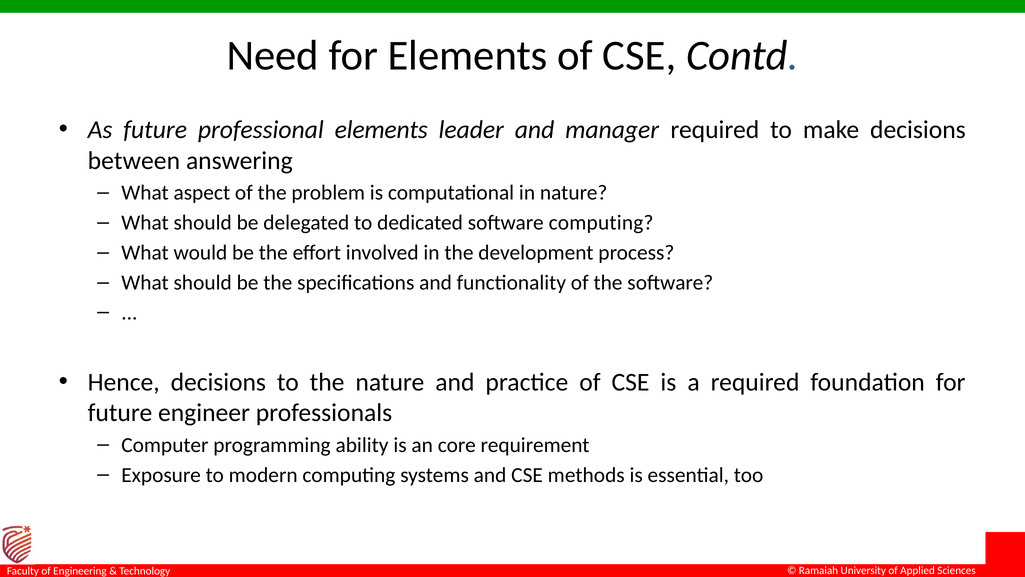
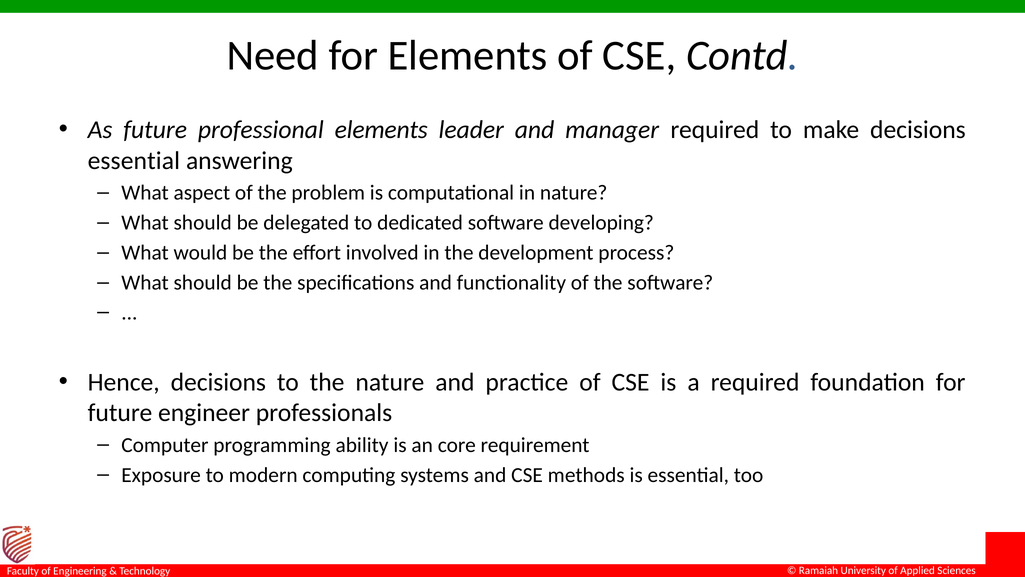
between: between -> essential (134, 161)
software computing: computing -> developing (601, 223)
